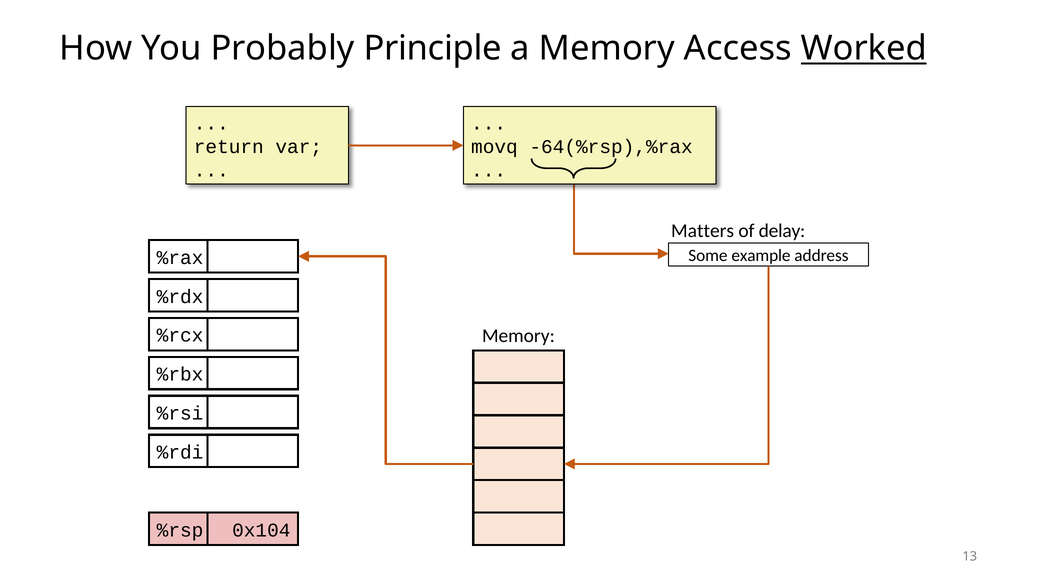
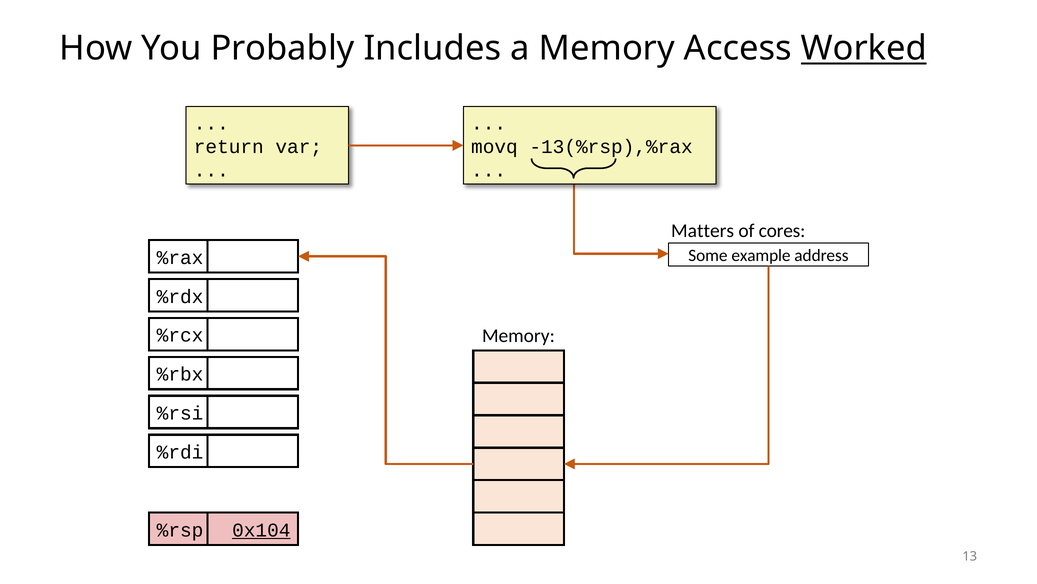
Principle: Principle -> Includes (432, 48)
-64(%rsp),%rax: -64(%rsp),%rax -> -13(%rsp),%rax (611, 147)
delay: delay -> cores (782, 231)
0x104 underline: none -> present (261, 530)
